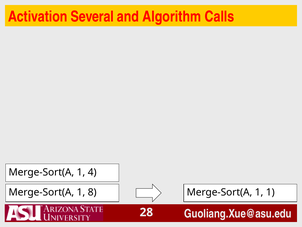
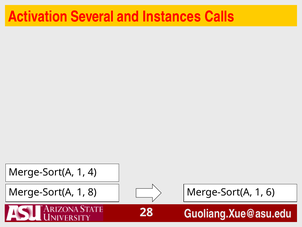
Algorithm: Algorithm -> Instances (172, 17)
1 1: 1 -> 6 (270, 192)
